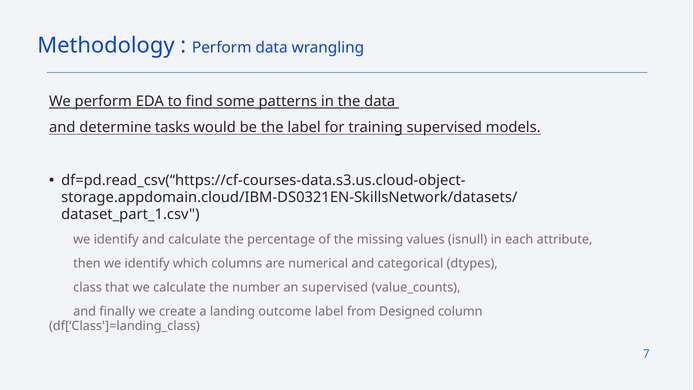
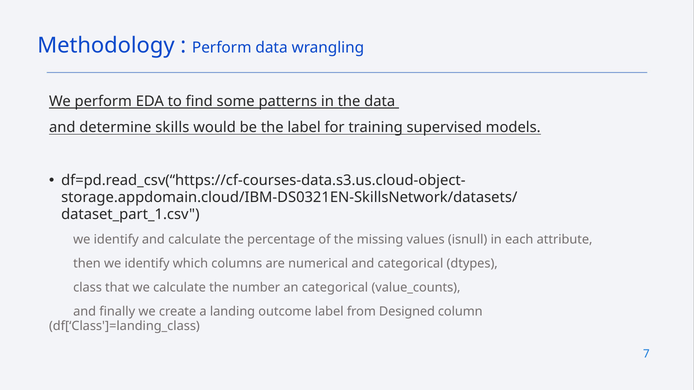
tasks: tasks -> skills (172, 128)
an supervised: supervised -> categorical (335, 288)
